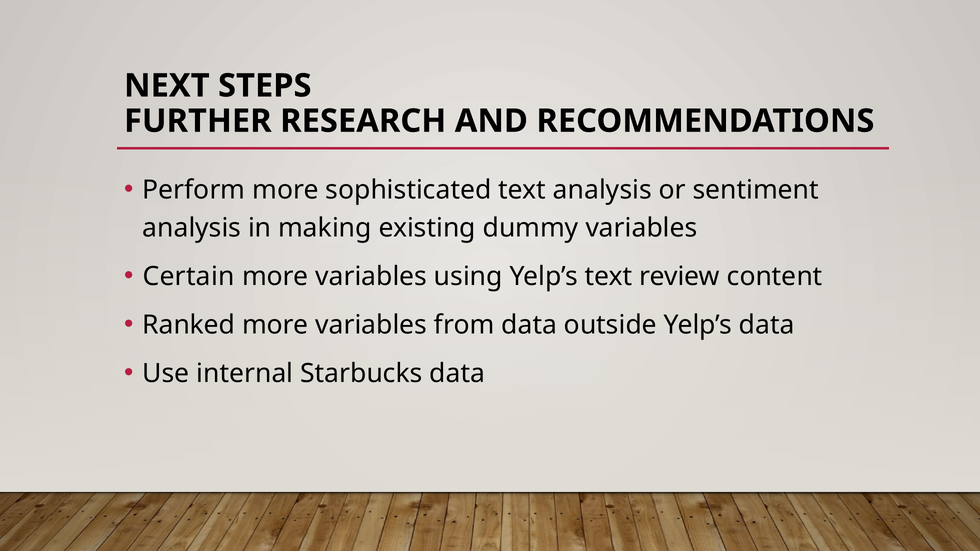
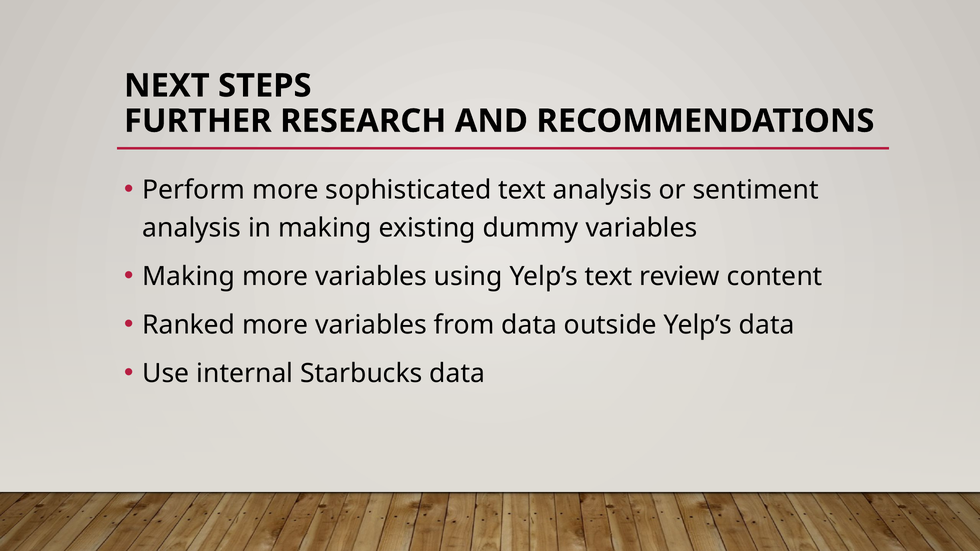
Certain: Certain -> Making (189, 277)
